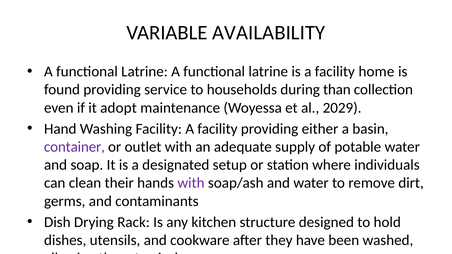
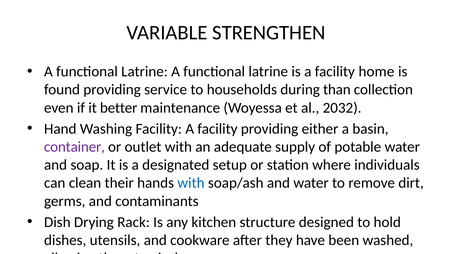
AVAILABILITY: AVAILABILITY -> STRENGTHEN (269, 33)
adopt: adopt -> better (119, 108)
2029: 2029 -> 2032 (342, 108)
with colour: purple -> blue (191, 183)
